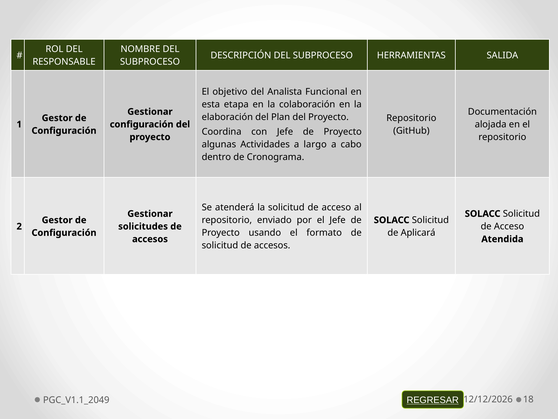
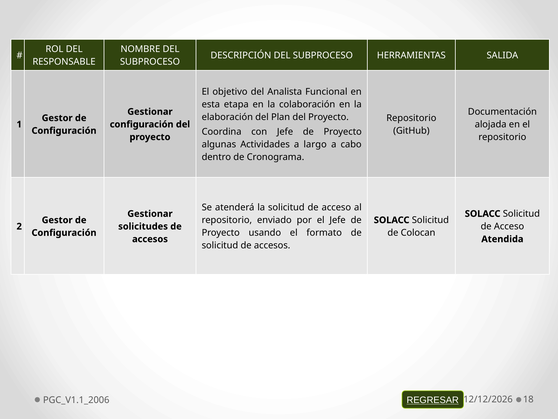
Aplicará: Aplicará -> Colocan (418, 233)
PGC_V1.1_2049: PGC_V1.1_2049 -> PGC_V1.1_2006 (76, 400)
